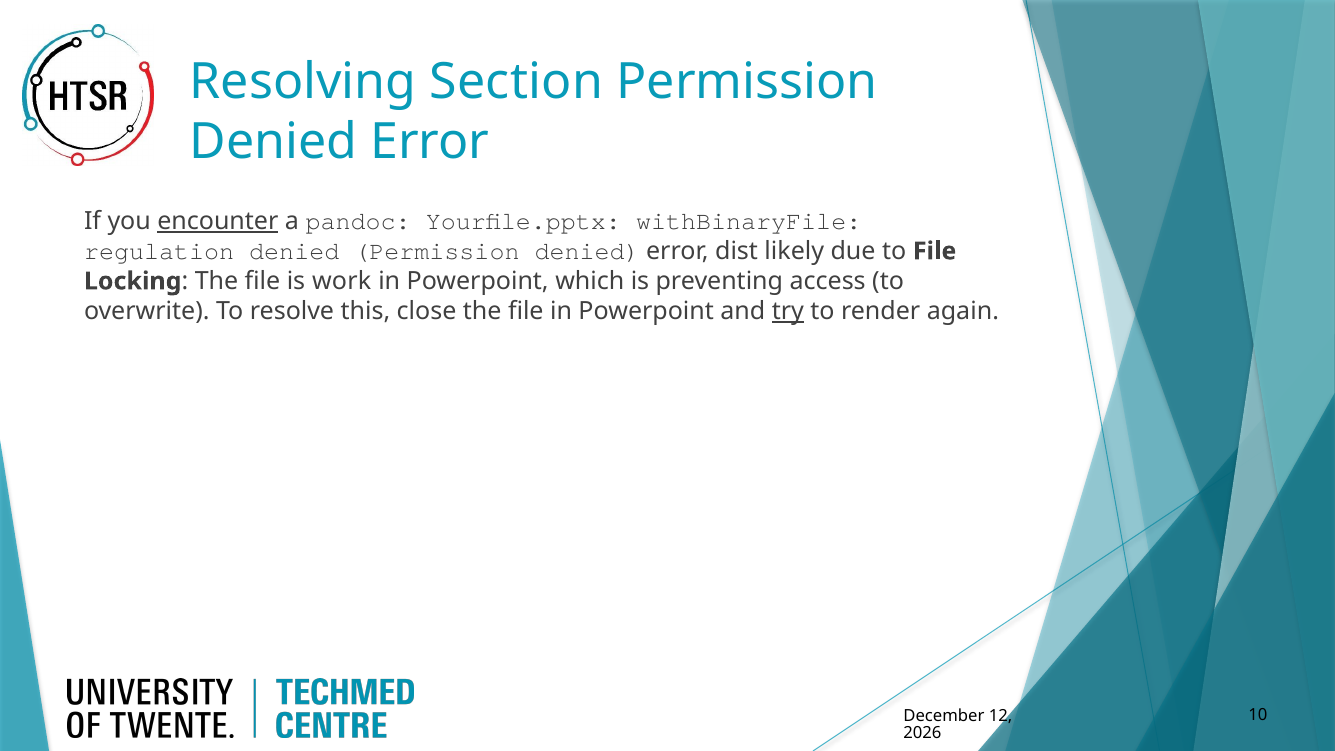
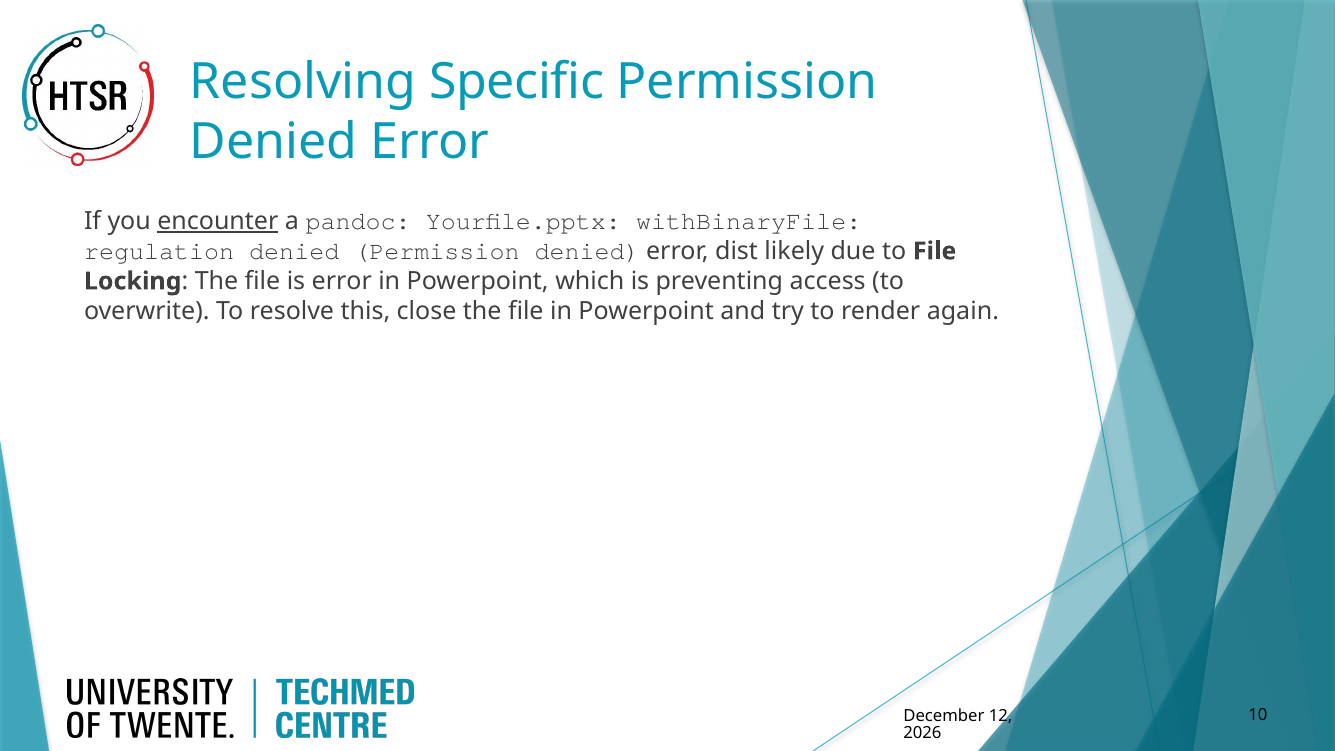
Section: Section -> Specific (517, 82)
is work: work -> error (342, 281)
try underline: present -> none (788, 311)
